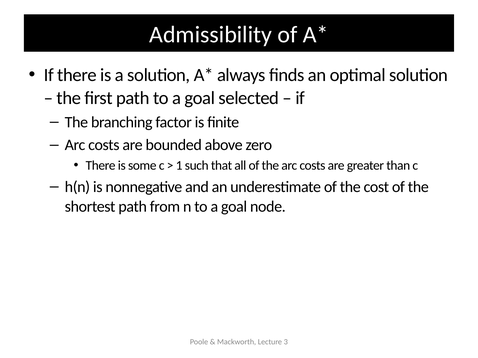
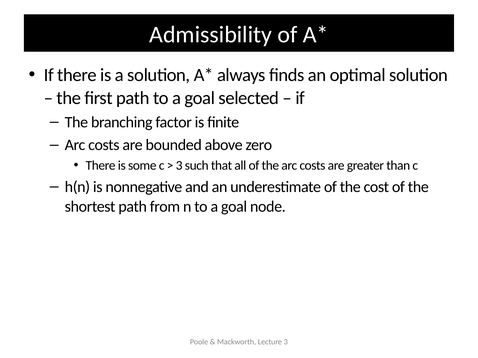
1: 1 -> 3 (179, 166)
